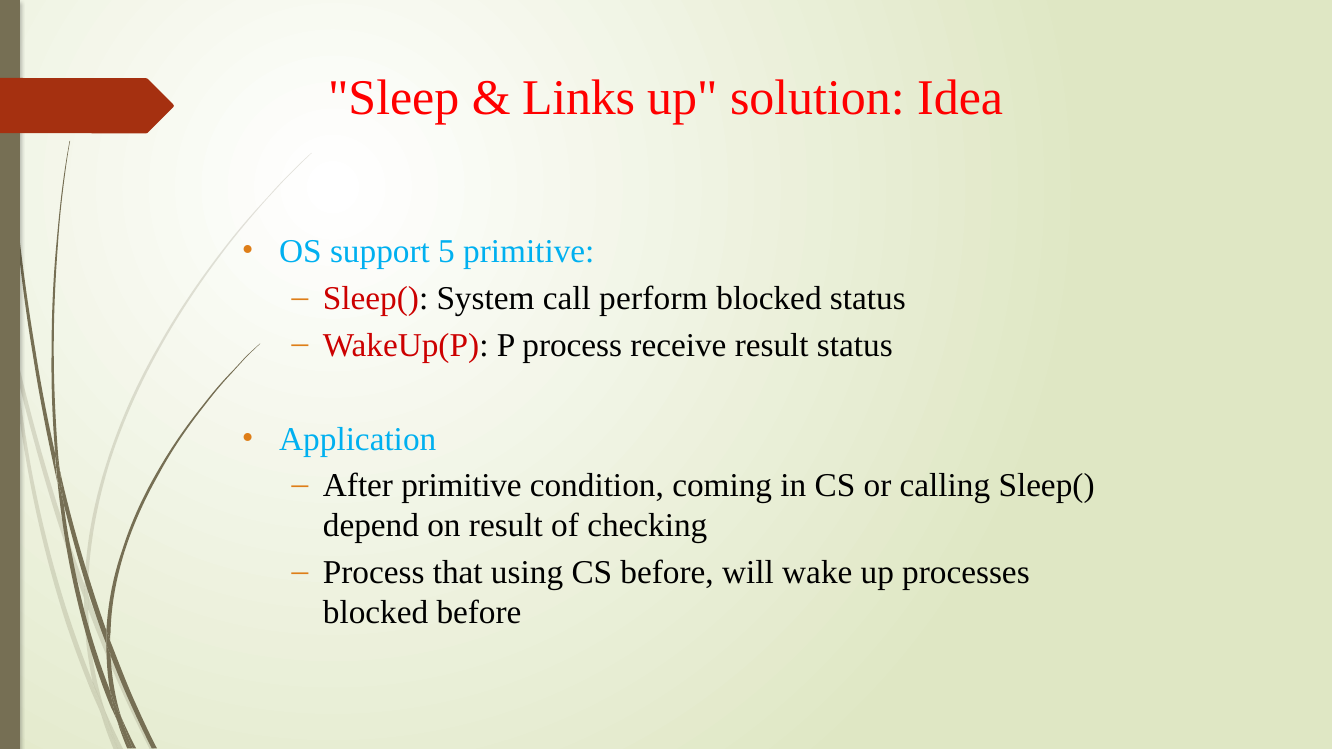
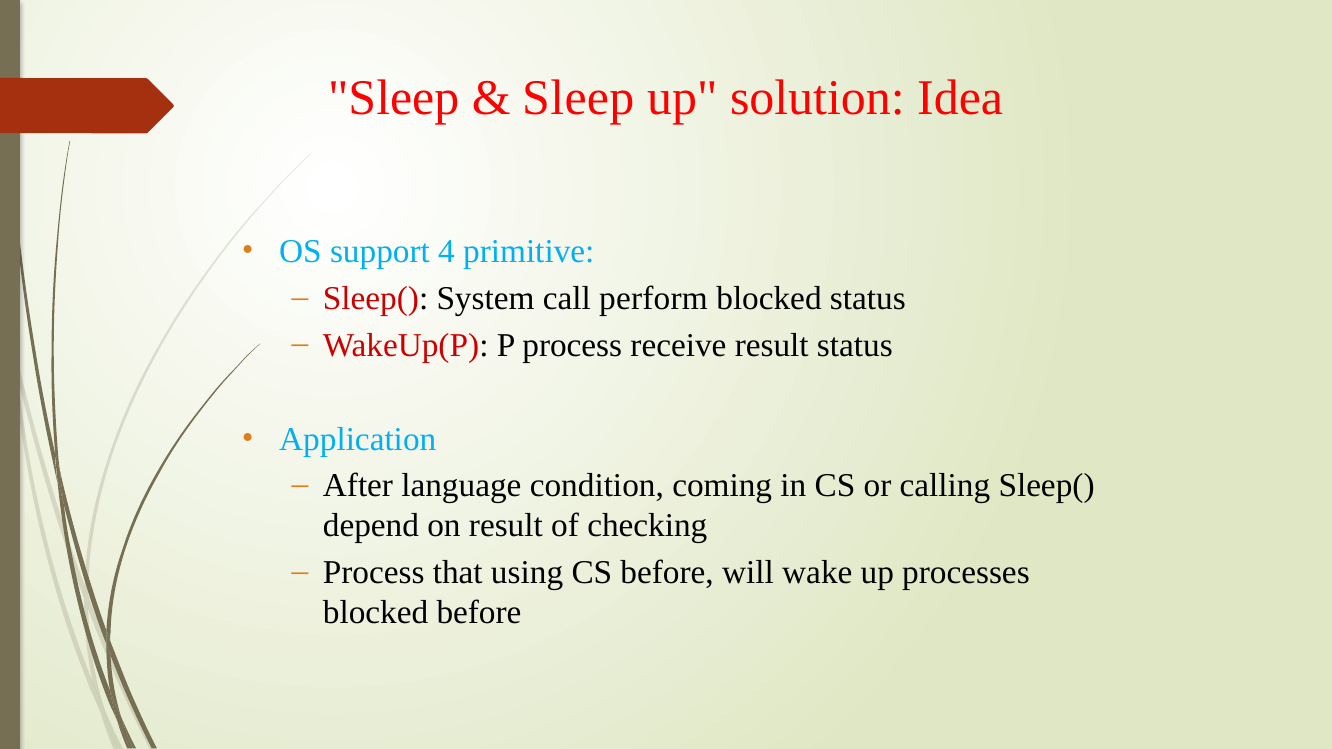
Links: Links -> Sleep (578, 98)
5: 5 -> 4 (447, 252)
After primitive: primitive -> language (461, 486)
